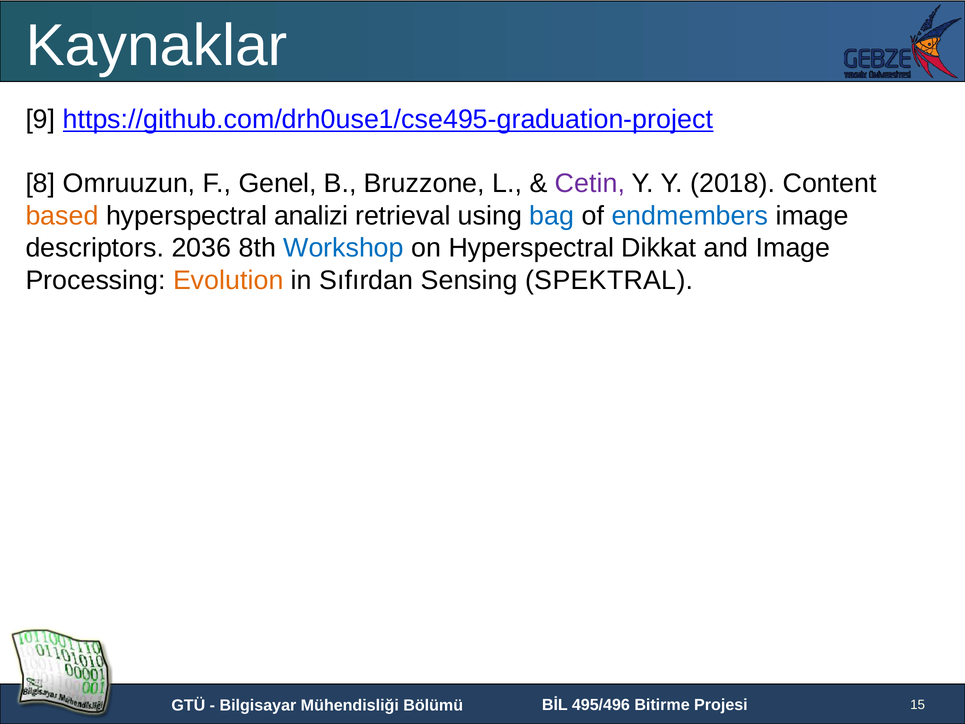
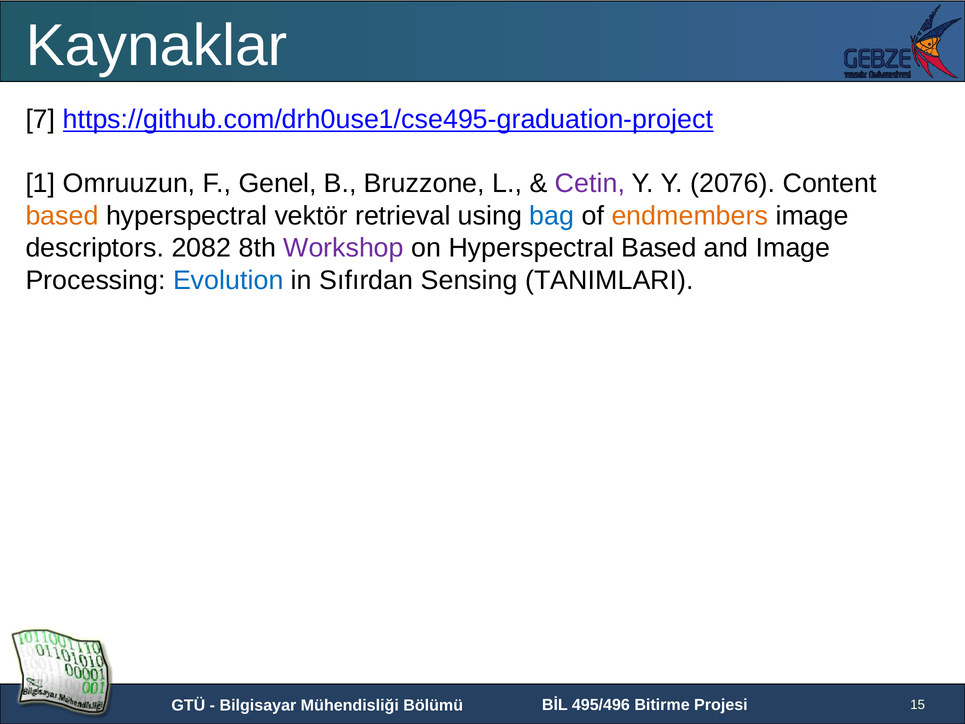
9: 9 -> 7 (40, 119)
8: 8 -> 1 (40, 184)
2018: 2018 -> 2076 (733, 184)
analizi: analizi -> vektör (311, 216)
endmembers colour: blue -> orange (690, 216)
2036: 2036 -> 2082 (201, 248)
Workshop colour: blue -> purple (344, 248)
Hyperspectral Dikkat: Dikkat -> Based (659, 248)
Evolution colour: orange -> blue (228, 280)
SPEKTRAL: SPEKTRAL -> TANIMLARI (609, 280)
